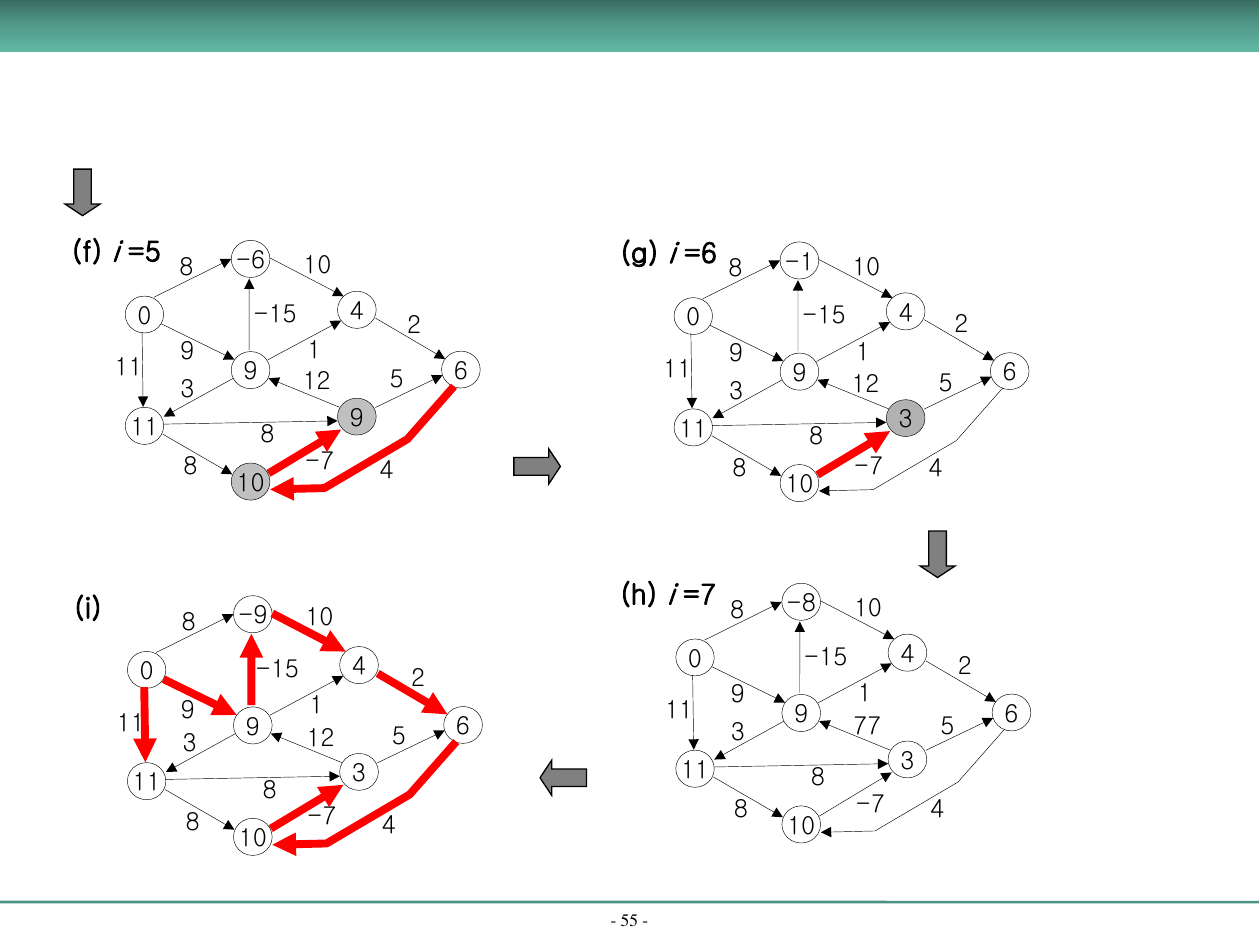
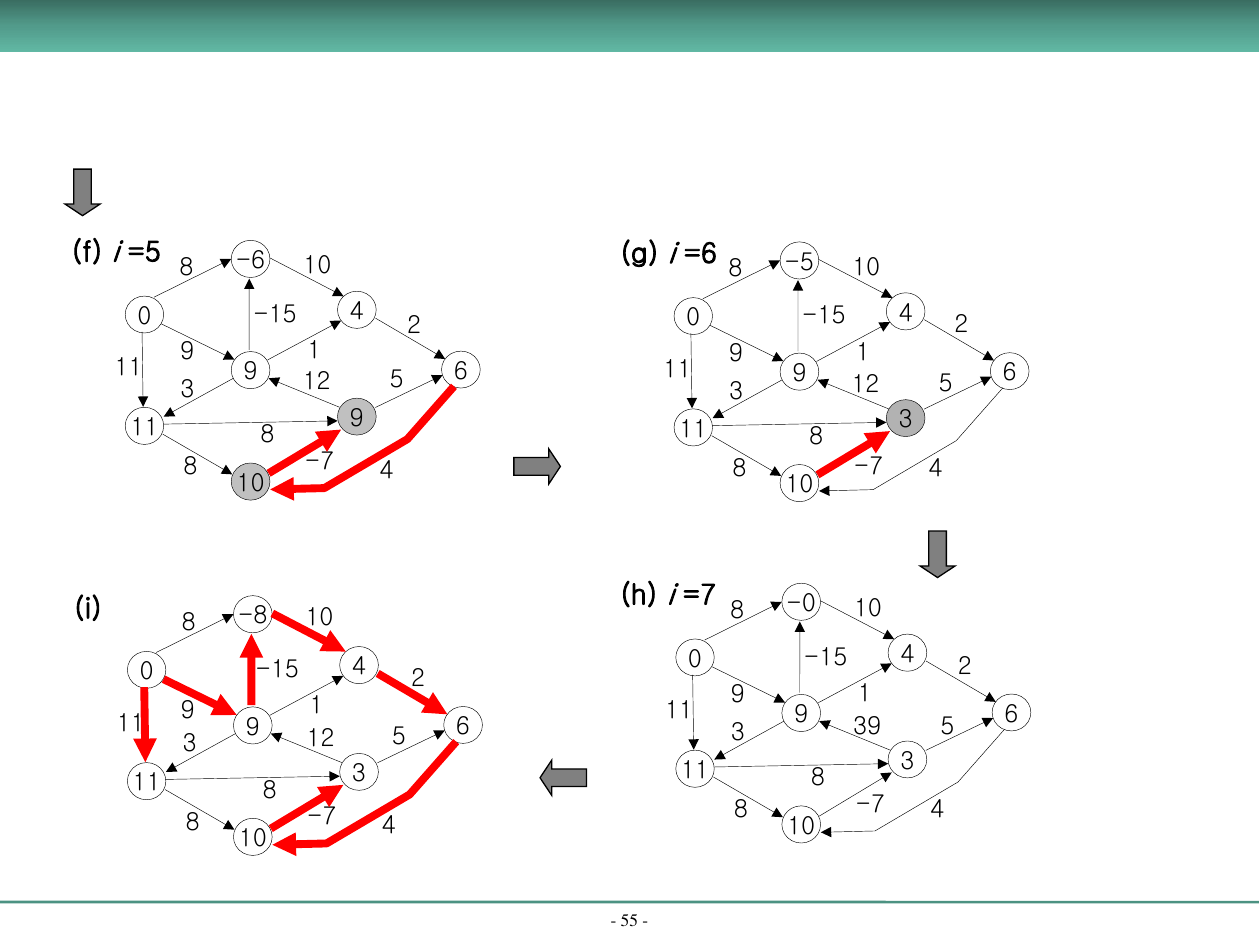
-1: -1 -> -5 (799, 262)
-8: -8 -> -0 (801, 604)
-9: -9 -> -8 (253, 616)
77: 77 -> 39 (867, 726)
